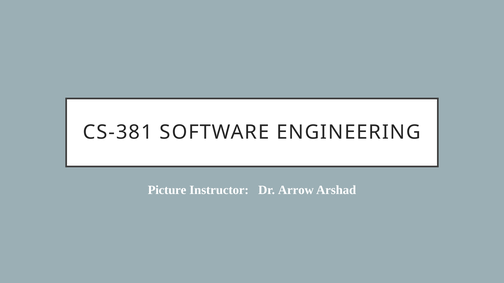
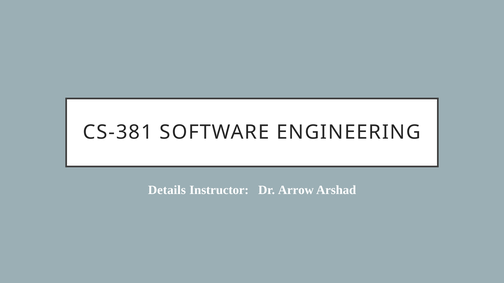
Picture: Picture -> Details (167, 190)
